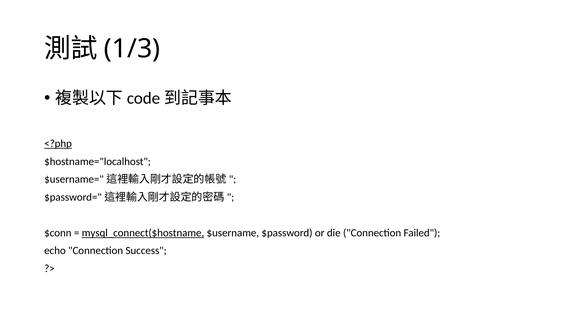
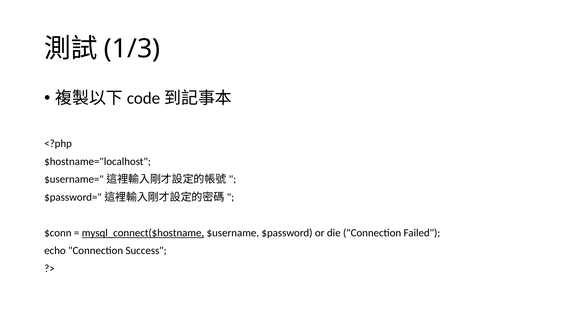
<?php underline: present -> none (58, 144)
